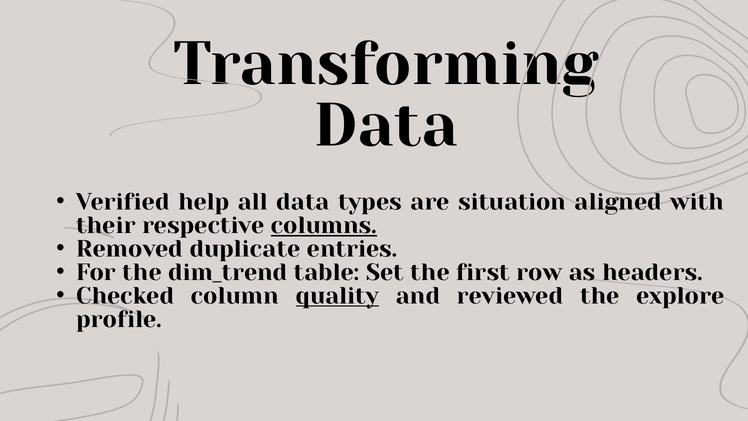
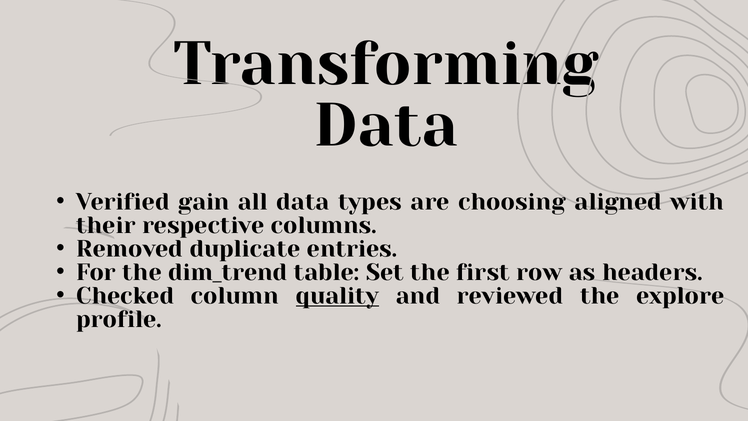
help: help -> gain (204, 202)
situation: situation -> choosing (512, 202)
columns underline: present -> none (324, 225)
